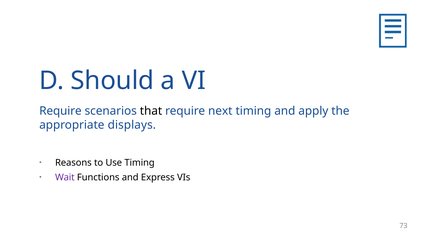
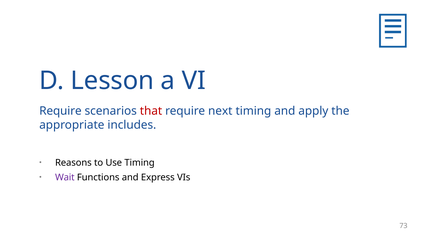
Should: Should -> Lesson (112, 81)
that colour: black -> red (151, 111)
displays: displays -> includes (132, 125)
